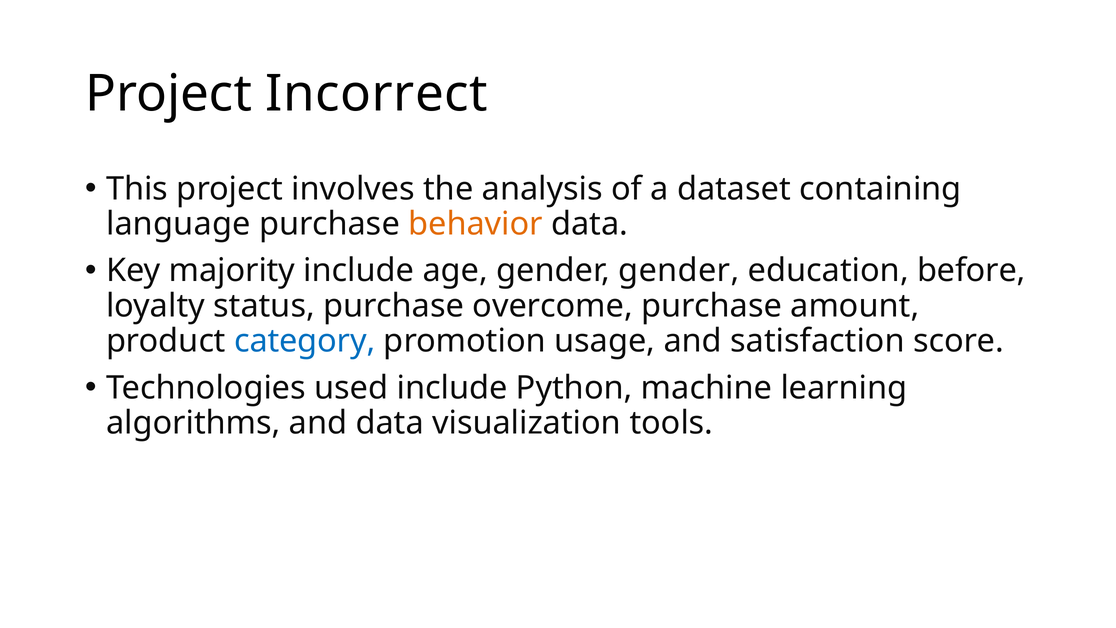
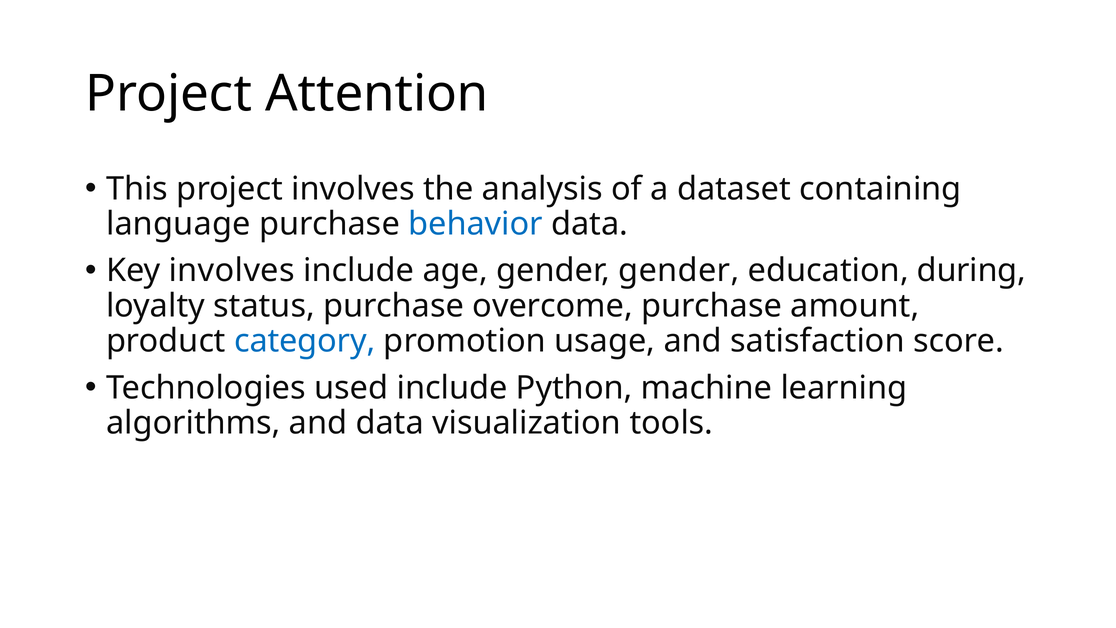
Incorrect: Incorrect -> Attention (377, 94)
behavior colour: orange -> blue (476, 224)
Key majority: majority -> involves (232, 271)
before: before -> during (971, 271)
